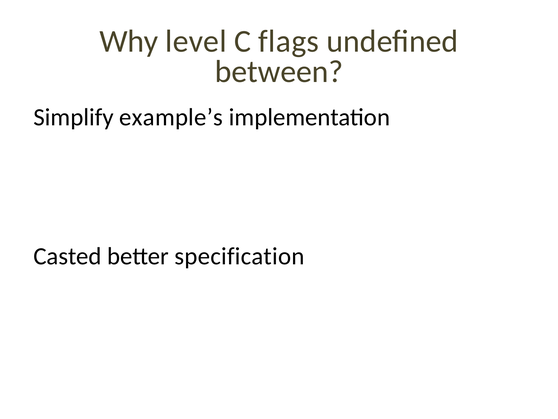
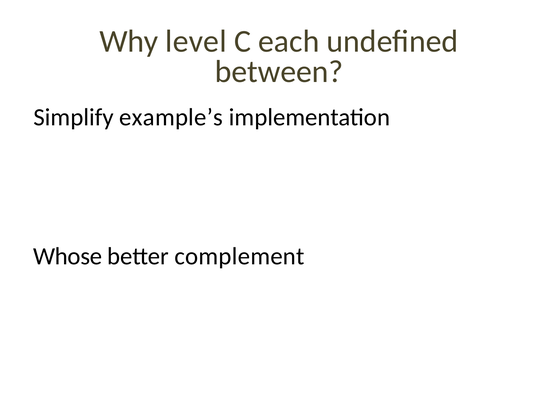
flags: flags -> each (289, 41)
Casted: Casted -> Whose (68, 256)
specification: specification -> complement (240, 256)
